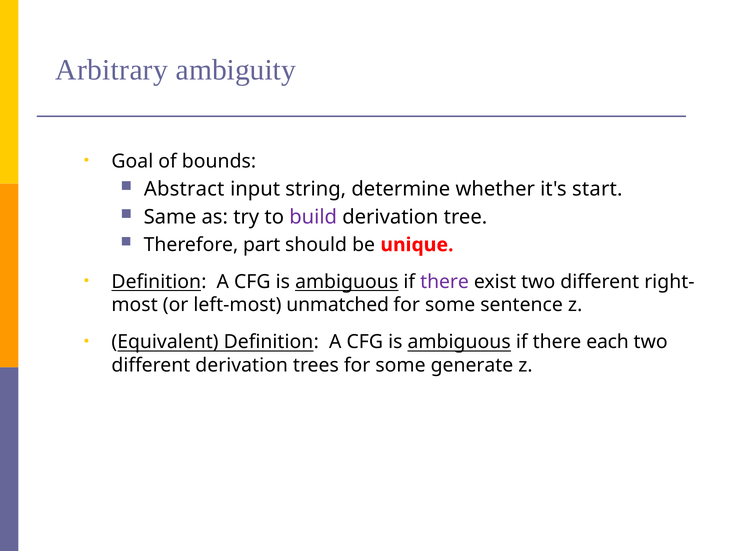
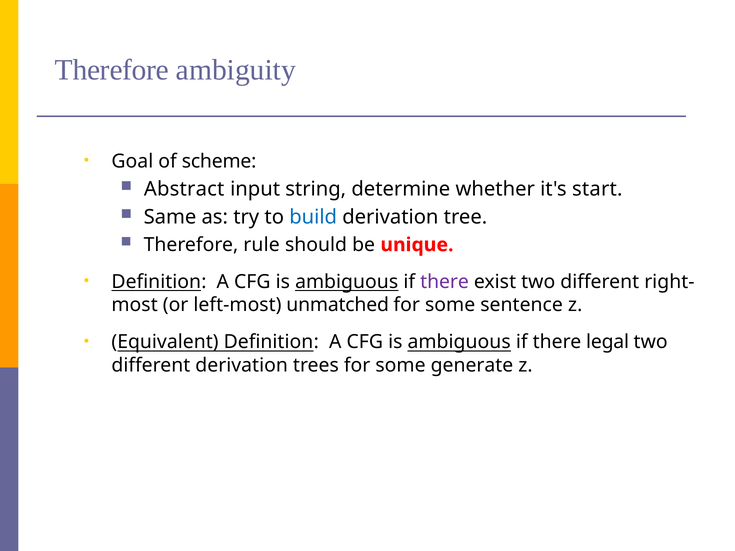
Arbitrary: Arbitrary -> Therefore (112, 70)
bounds: bounds -> scheme (219, 161)
build colour: purple -> blue (313, 217)
part: part -> rule (262, 245)
each: each -> legal (608, 342)
